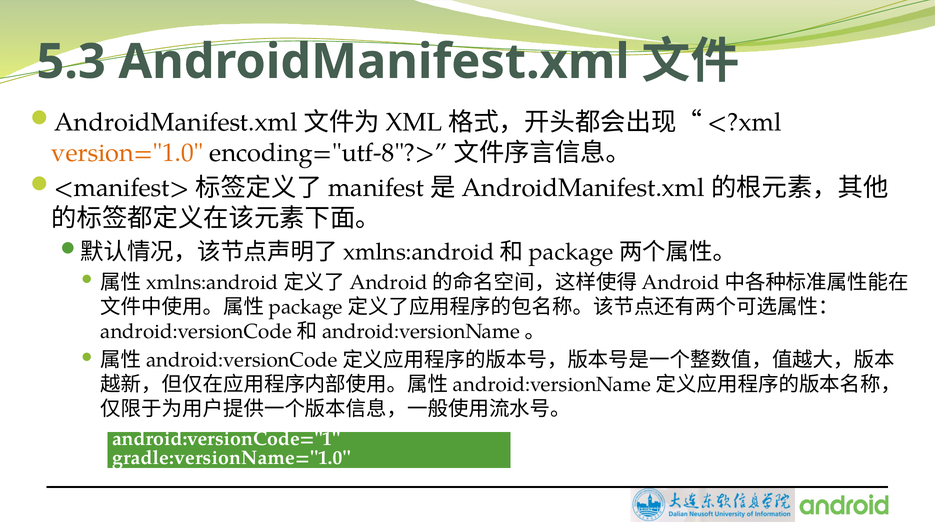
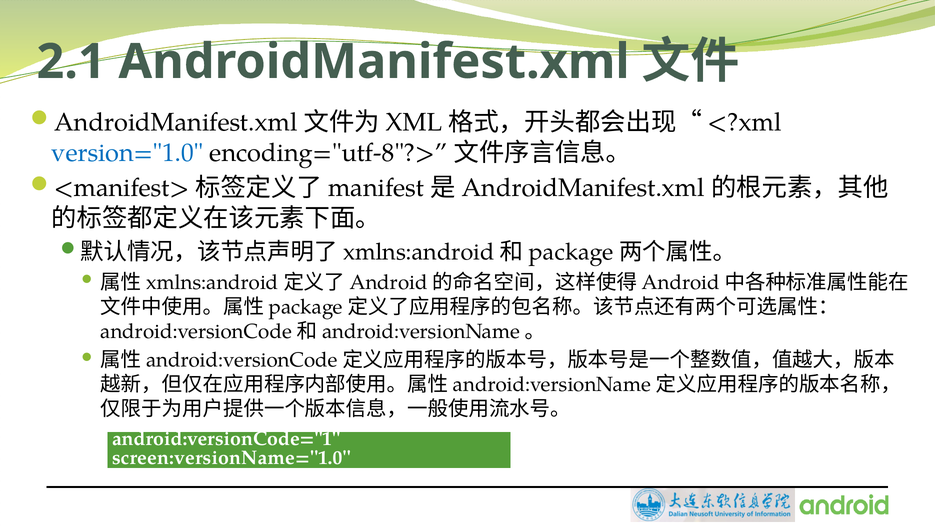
5.3: 5.3 -> 2.1 (71, 62)
version="1.0 colour: orange -> blue (127, 153)
gradle:versionName="1.0: gradle:versionName="1.0 -> screen:versionName="1.0 (231, 458)
